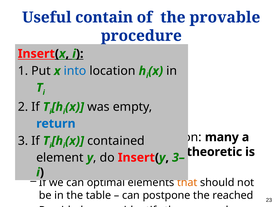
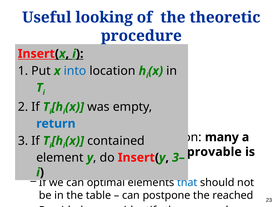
contain: contain -> looking (104, 17)
provable: provable -> theoretic (225, 17)
theoretic: theoretic -> provable (214, 152)
that colour: orange -> blue (187, 182)
